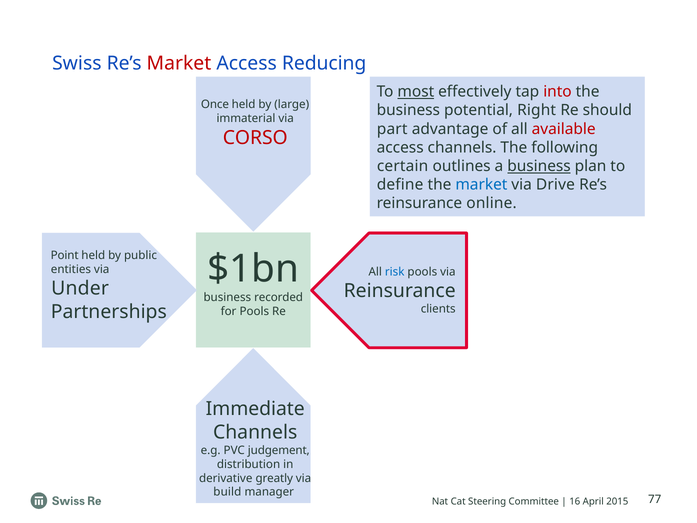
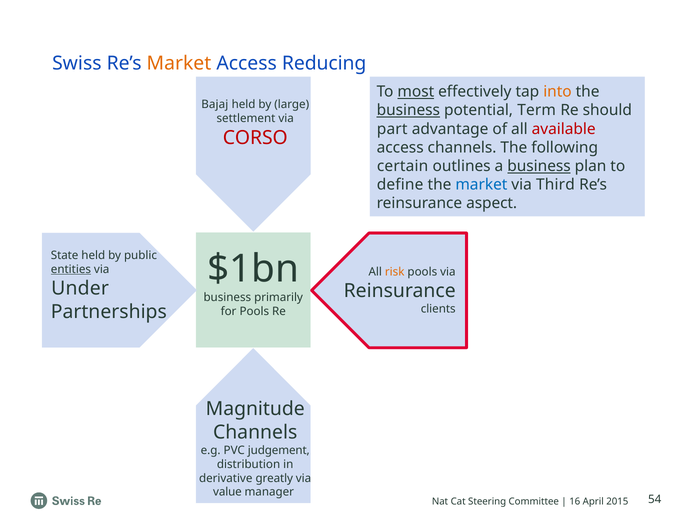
Market colour: red -> orange (179, 63)
into colour: red -> orange (557, 92)
Once: Once -> Bajaj (215, 104)
business underline: none -> present (408, 110)
Right: Right -> Term (537, 110)
immaterial: immaterial -> settlement (246, 118)
Drive: Drive -> Third (555, 185)
online: online -> aspect (492, 203)
Point: Point -> State (65, 255)
entities underline: none -> present (71, 269)
risk colour: blue -> orange (395, 272)
recorded: recorded -> primarily (279, 297)
Immediate: Immediate -> Magnitude (255, 409)
build: build -> value (227, 492)
77: 77 -> 54 (655, 499)
